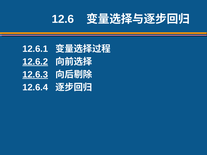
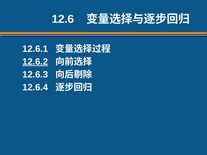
12.6.3 underline: present -> none (35, 75)
